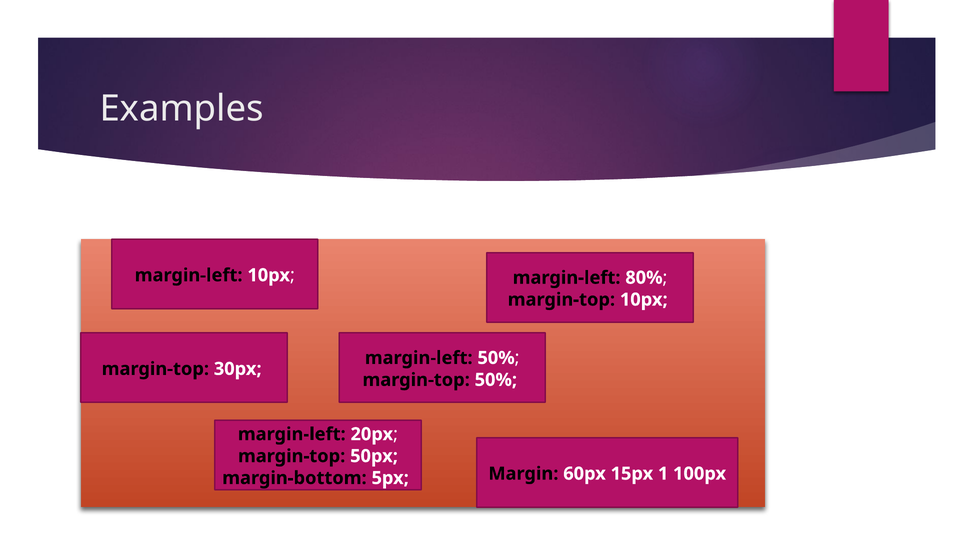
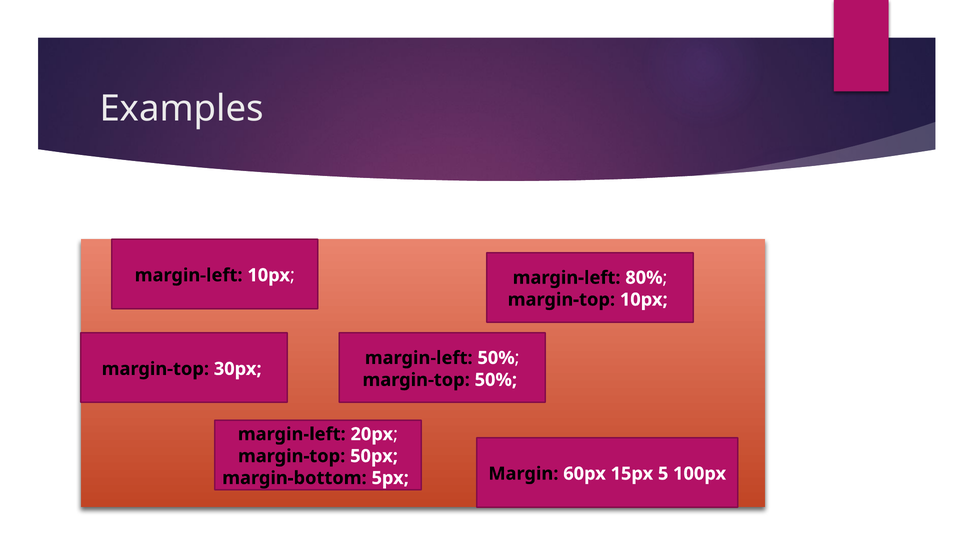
1: 1 -> 5 (663, 474)
